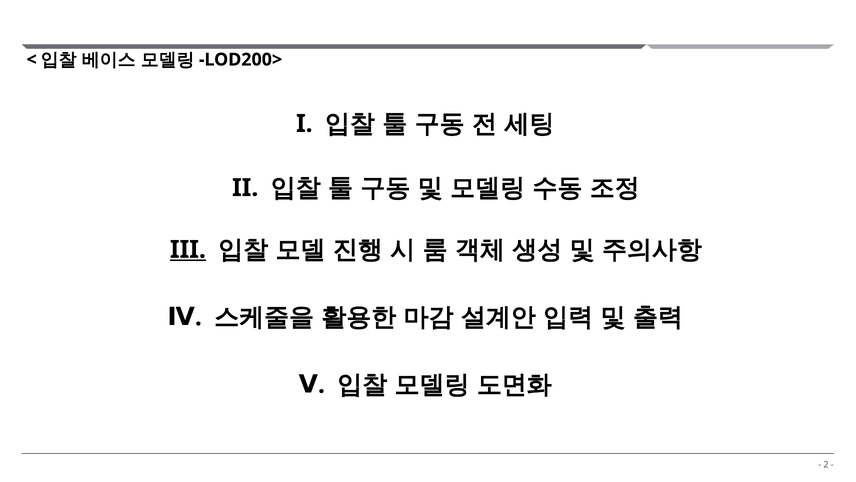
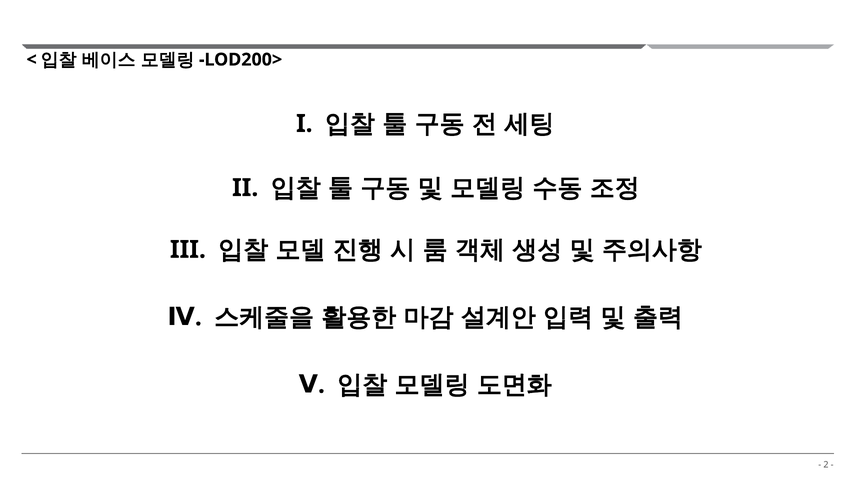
III underline: present -> none (188, 249)
